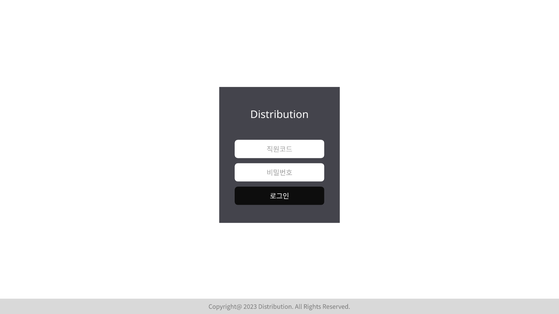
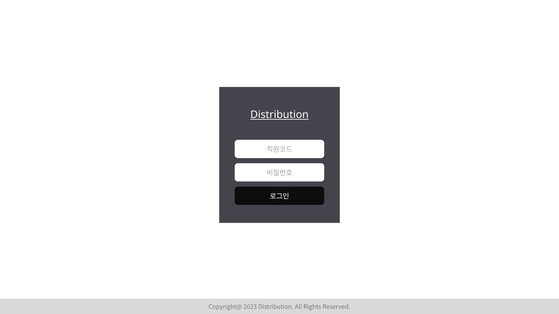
Distribution underline: none -> present (279, 115)
